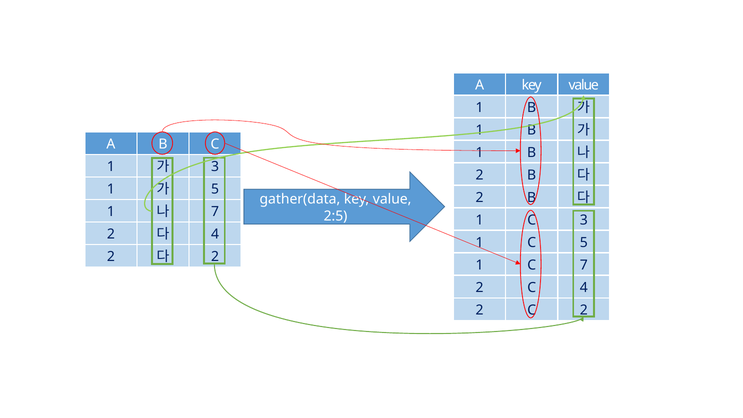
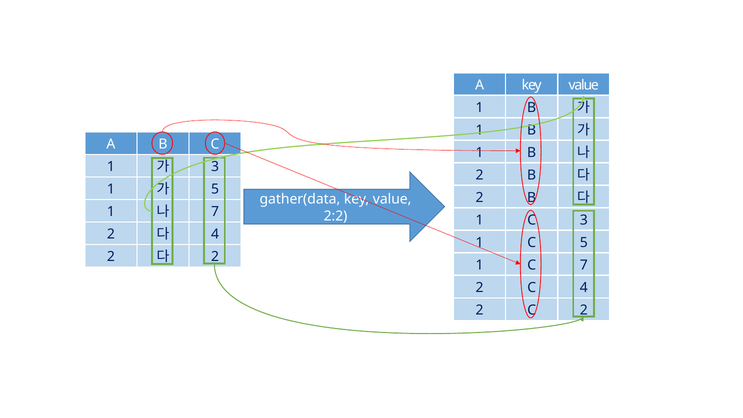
2:5: 2:5 -> 2:2 (336, 216)
